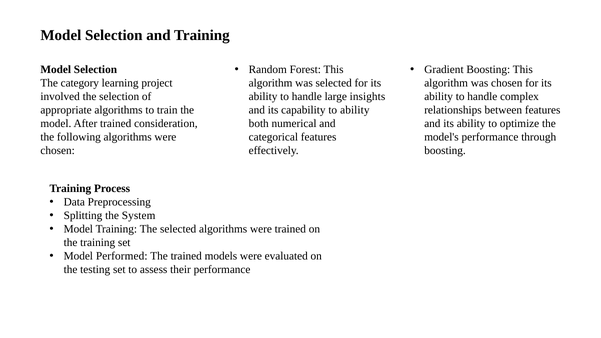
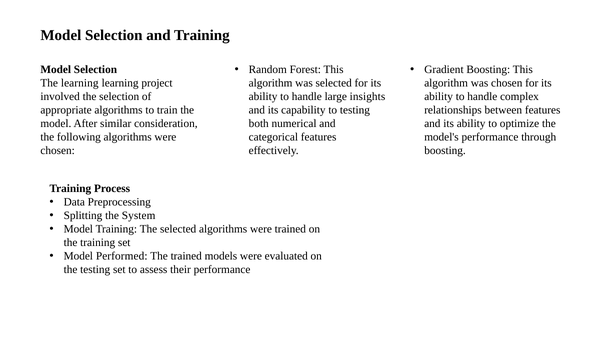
The category: category -> learning (80, 83)
to ability: ability -> testing (355, 110)
After trained: trained -> similar (116, 124)
